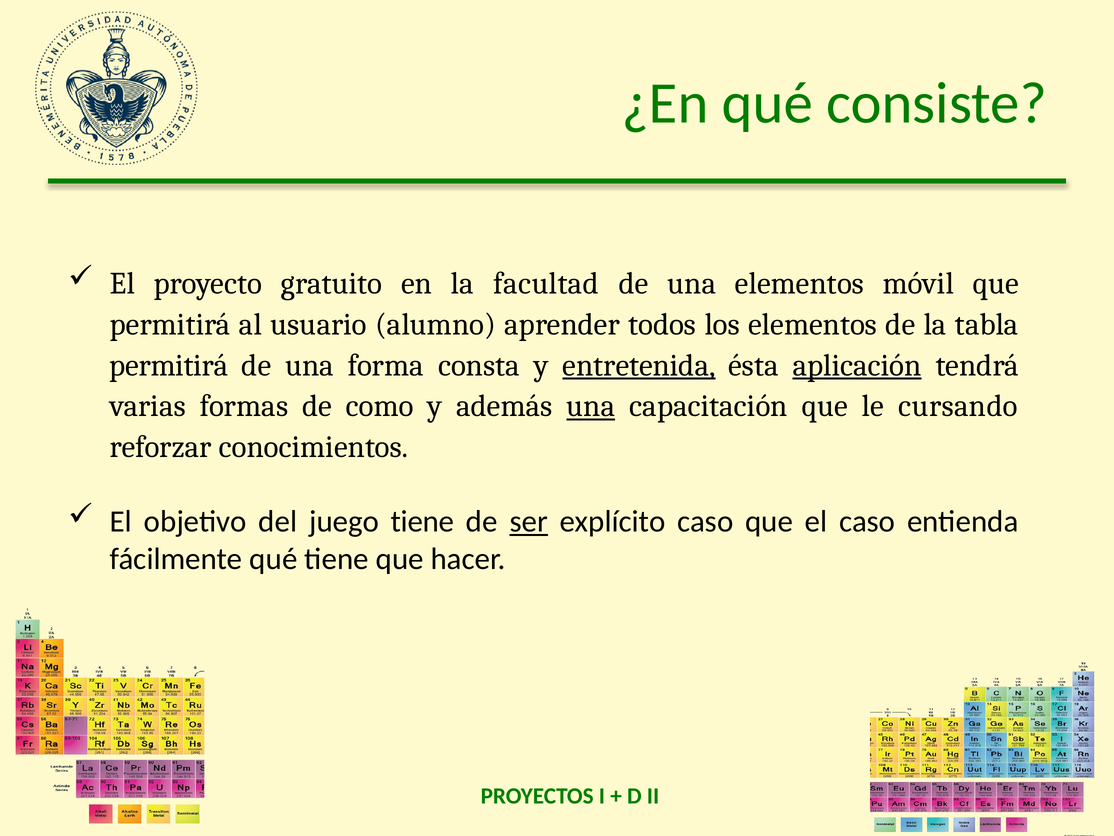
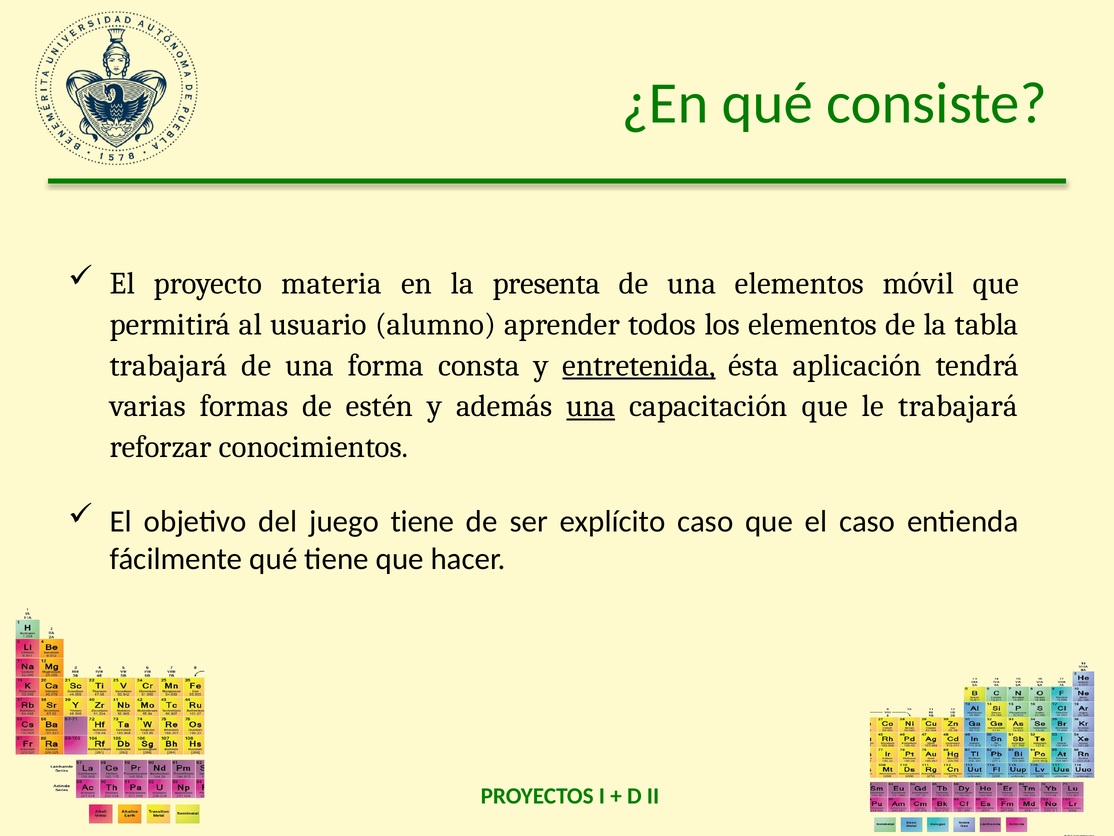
gratuito: gratuito -> materia (331, 283)
facultad: facultad -> presenta (546, 283)
permitirá: permitirá -> trabajará (169, 365)
aplicación underline: present -> none (857, 365)
como: como -> estén (380, 406)
le cursando: cursando -> trabajará (958, 406)
ser underline: present -> none (529, 521)
